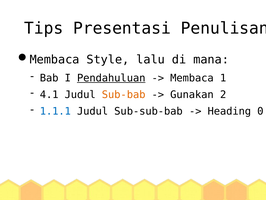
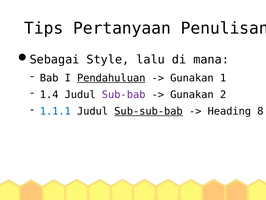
Presentasi: Presentasi -> Pertanyaan (122, 28)
Membaca: Membaca -> Sebagai (55, 59)
Membaca: Membaca -> Gunakan (192, 78)
4.1: 4.1 -> 1.4 (49, 94)
Sub-bab colour: orange -> purple (124, 94)
Sub-sub-bab underline: none -> present (149, 111)
0: 0 -> 8 (261, 111)
